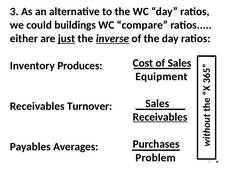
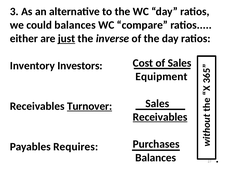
could buildings: buildings -> balances (75, 25)
inverse underline: present -> none (113, 39)
Produces: Produces -> Investors (80, 66)
Turnover underline: none -> present (90, 106)
Averages: Averages -> Requires (76, 147)
Problem: Problem -> Balances (156, 157)
